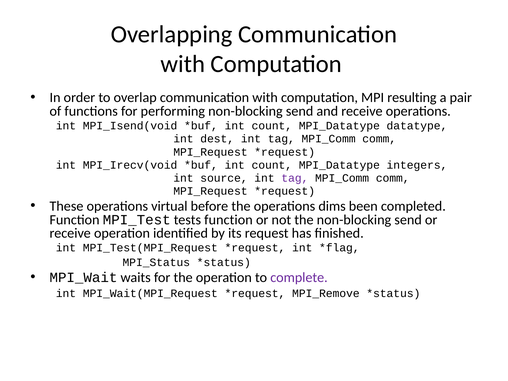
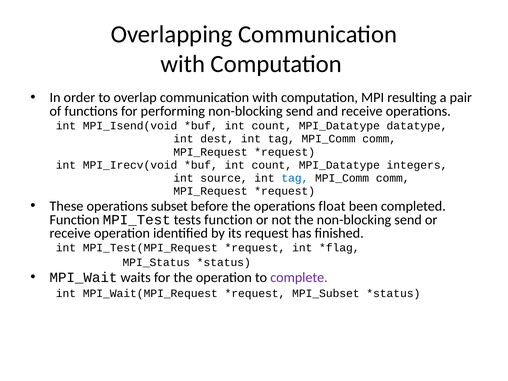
tag colour: purple -> blue (295, 178)
virtual: virtual -> subset (169, 206)
dims: dims -> float (332, 206)
MPI_Remove: MPI_Remove -> MPI_Subset (326, 293)
